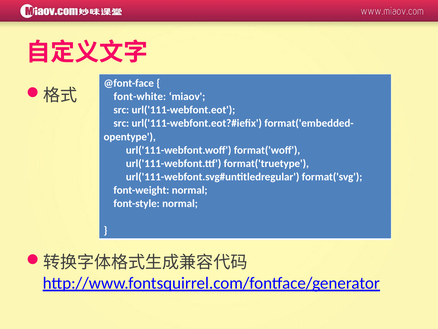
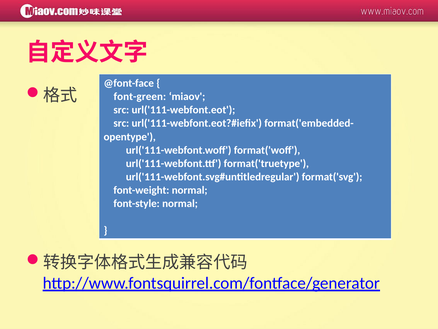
font-white: font-white -> font-green (140, 96)
